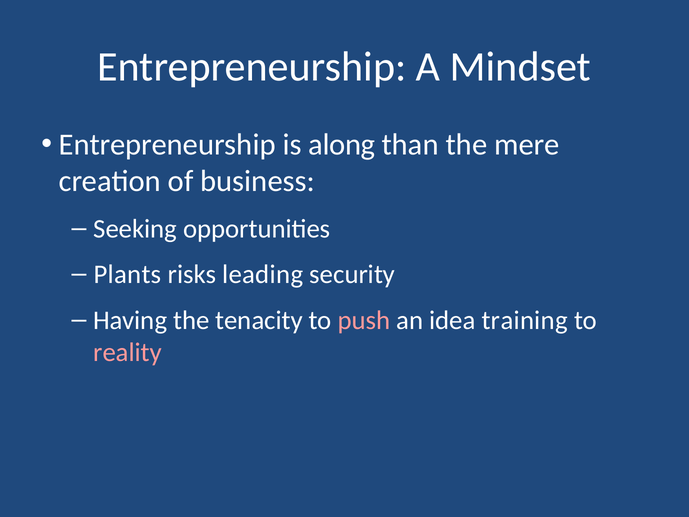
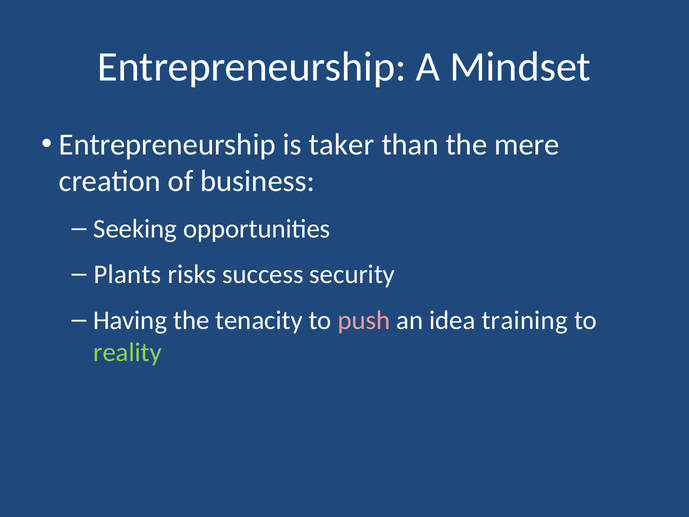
along: along -> taker (341, 145)
leading: leading -> success (263, 274)
reality colour: pink -> light green (127, 352)
